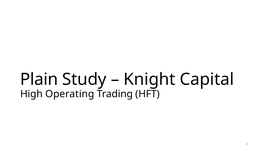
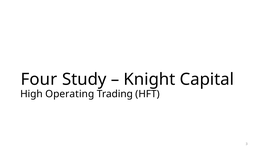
Plain: Plain -> Four (39, 79)
